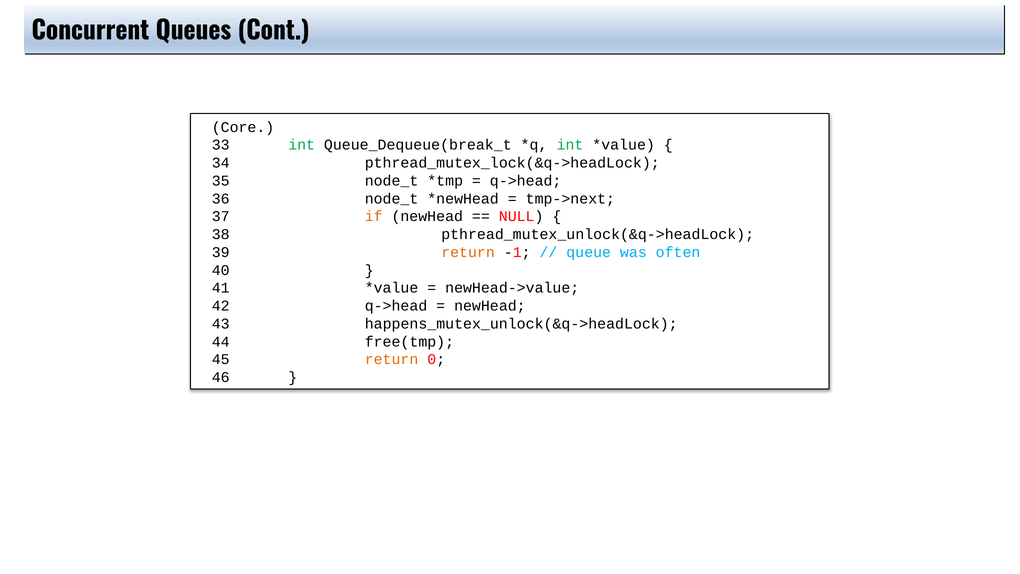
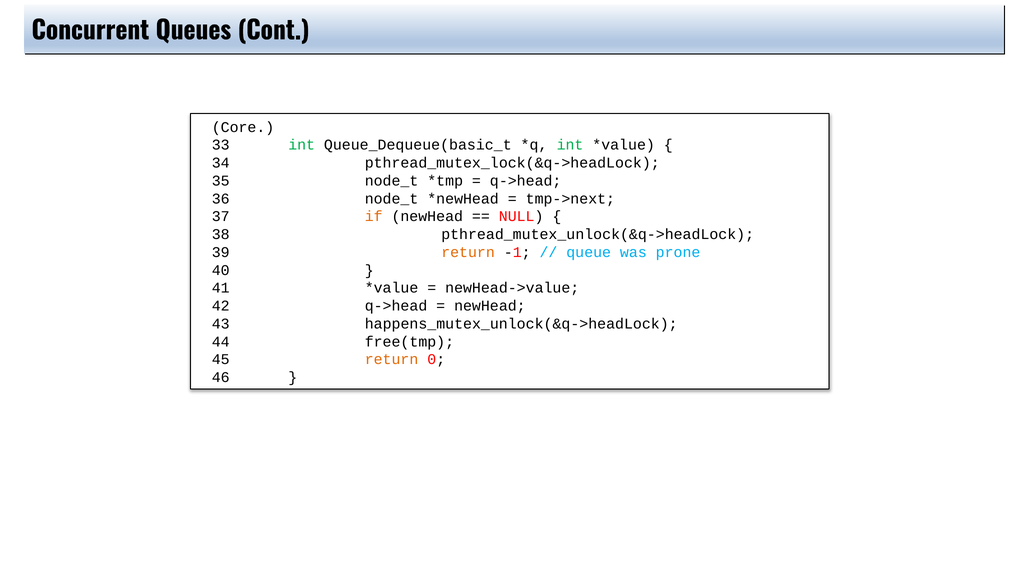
Queue_Dequeue(break_t: Queue_Dequeue(break_t -> Queue_Dequeue(basic_t (418, 145)
often: often -> prone (678, 252)
